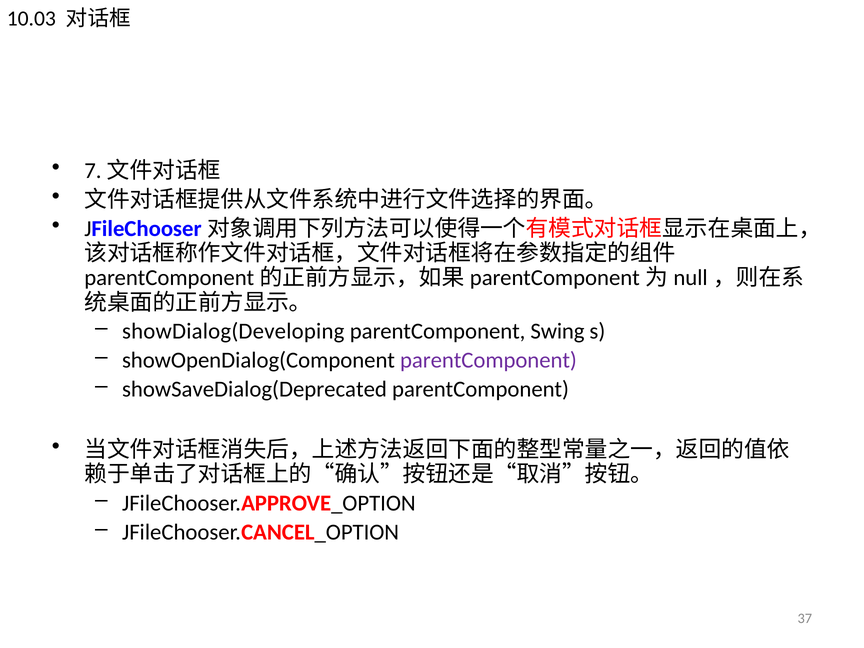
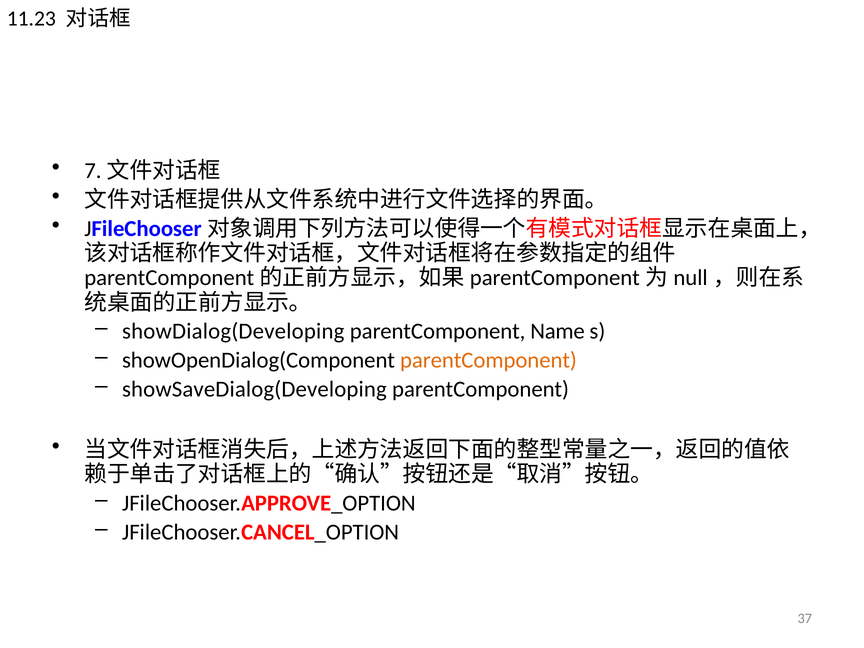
10.03: 10.03 -> 11.23 (31, 19)
Swing: Swing -> Name (558, 331)
parentComponent colour: purple -> orange (488, 360)
showSaveDialog(Deprecated: showSaveDialog(Deprecated -> showSaveDialog(Developing (254, 389)
